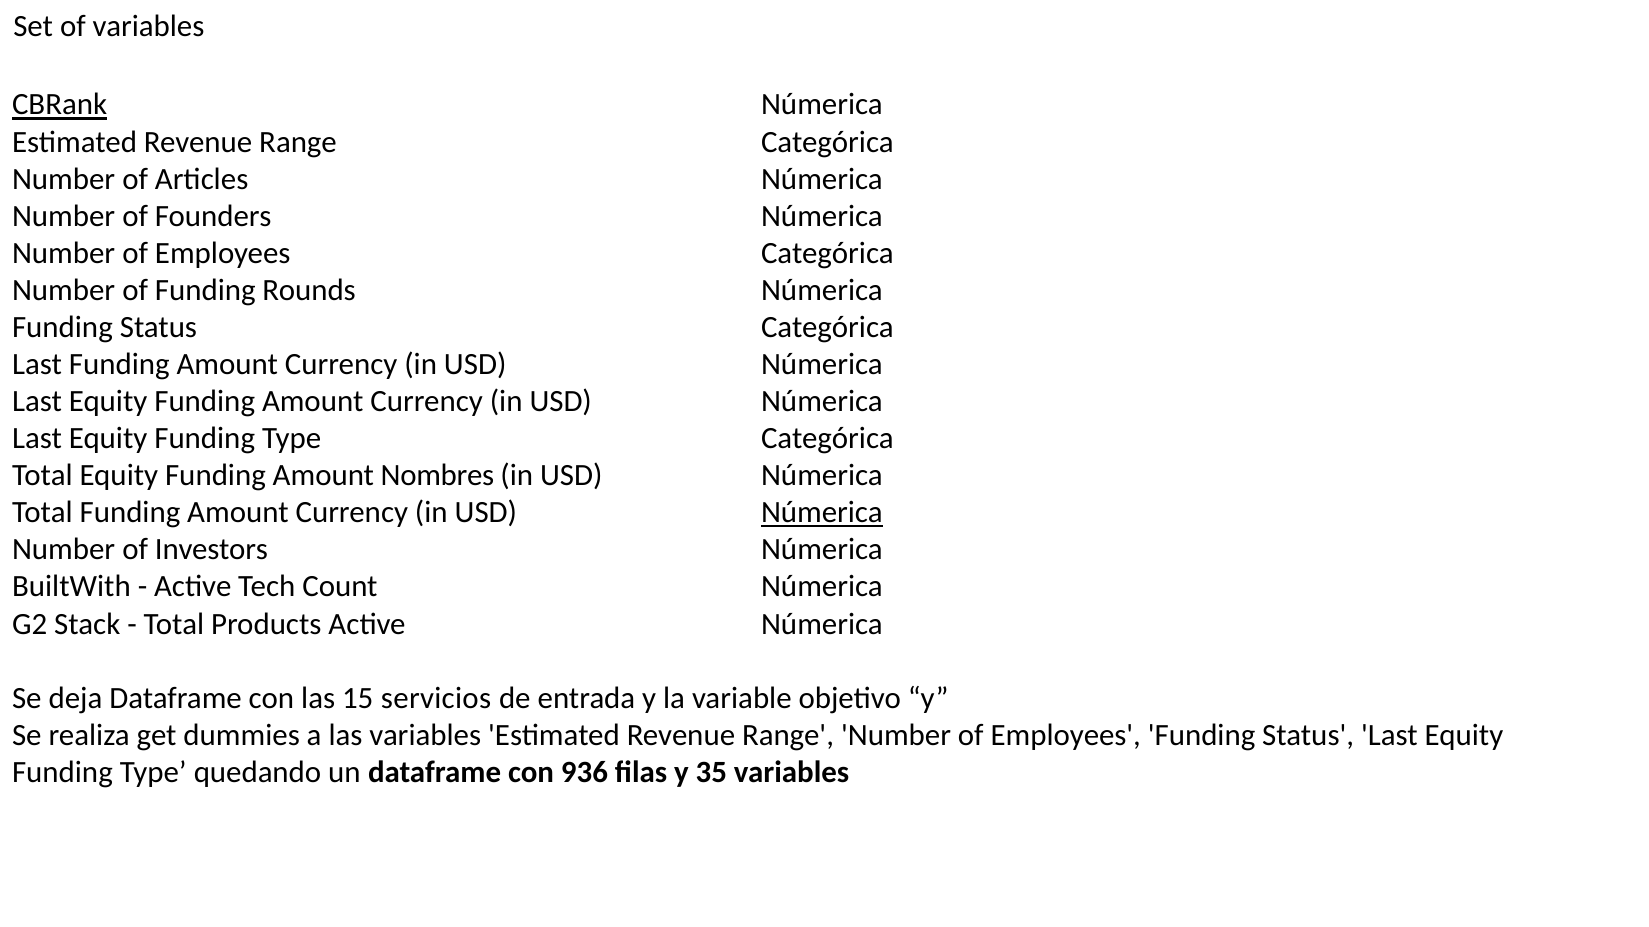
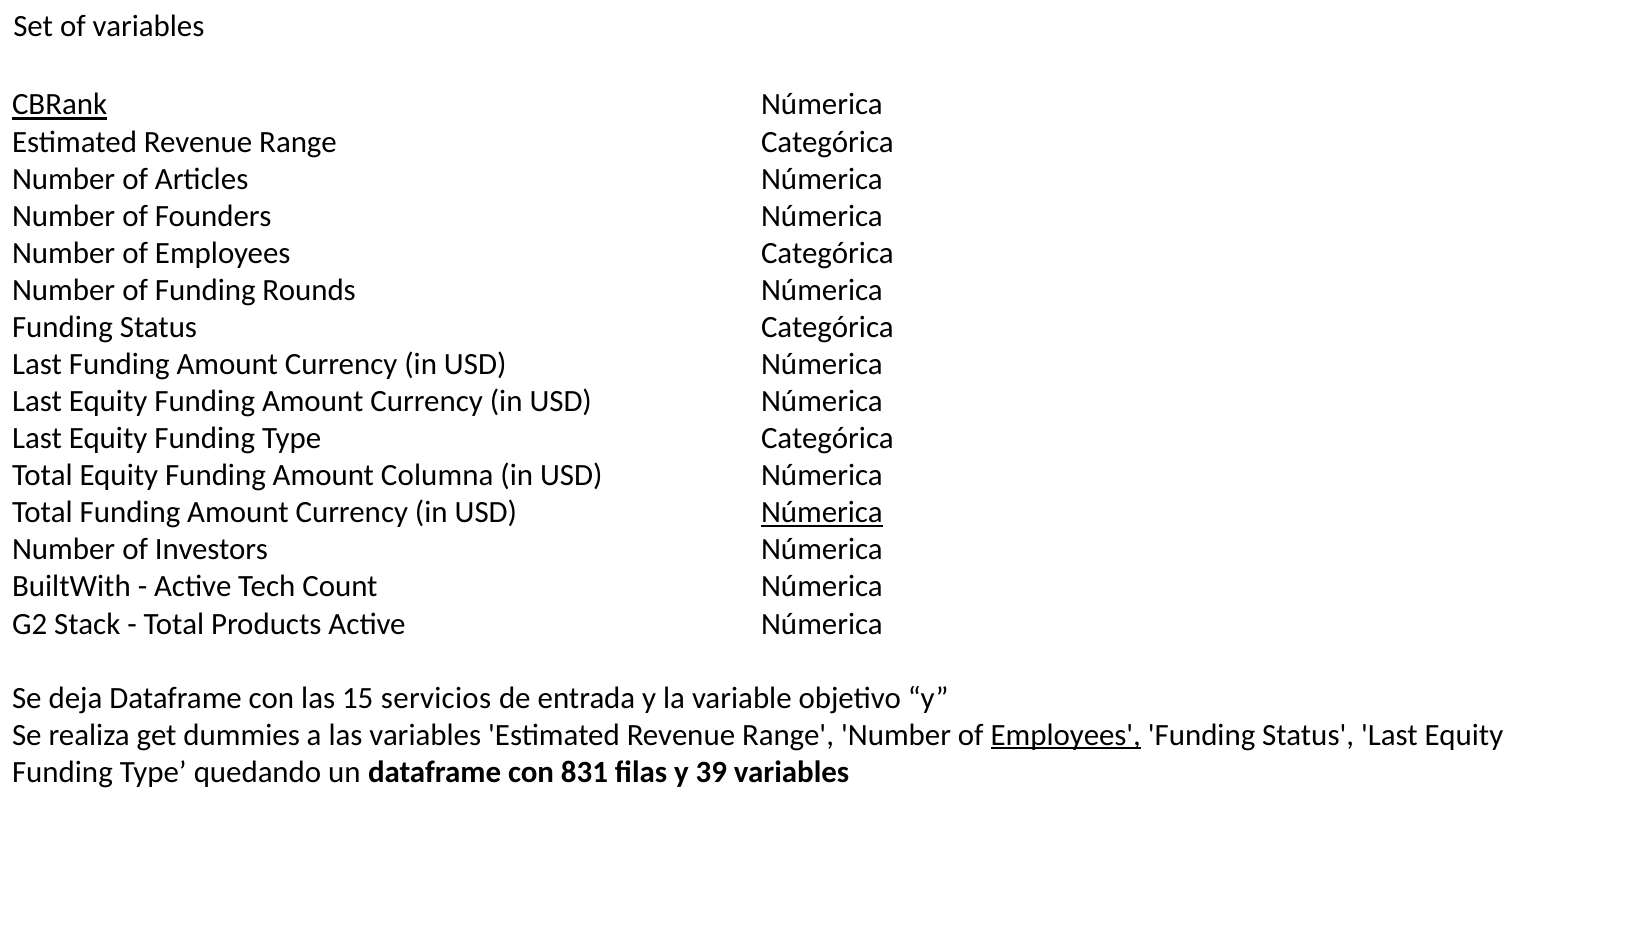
Nombres: Nombres -> Columna (437, 476)
Employees underline: none -> present (1066, 736)
936: 936 -> 831 (584, 773)
35: 35 -> 39 (711, 773)
